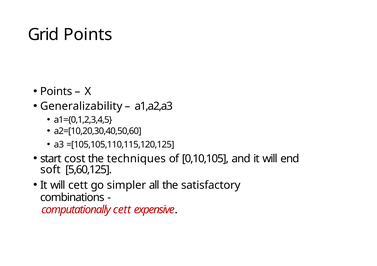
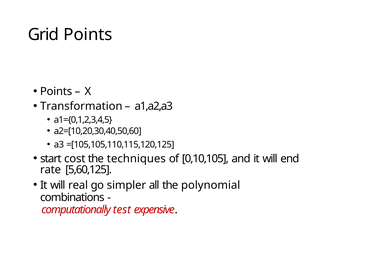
Generalizability: Generalizability -> Transformation (81, 106)
soft: soft -> rate (51, 170)
will cett: cett -> real (78, 185)
satisfactory: satisfactory -> polynomial (211, 185)
computationally cett: cett -> test (122, 210)
